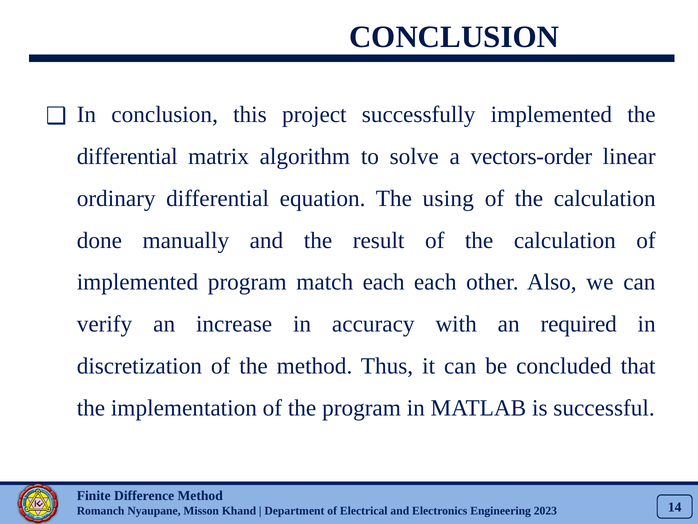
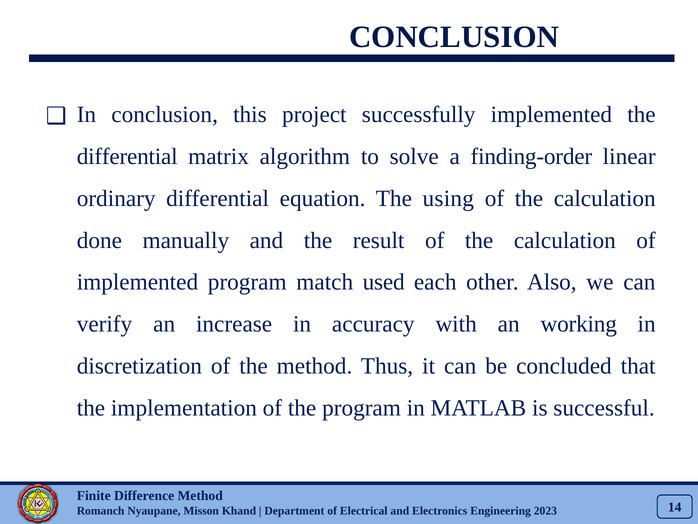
vectors-order: vectors-order -> finding-order (531, 156)
match each: each -> used (384, 282)
required: required -> working (579, 324)
